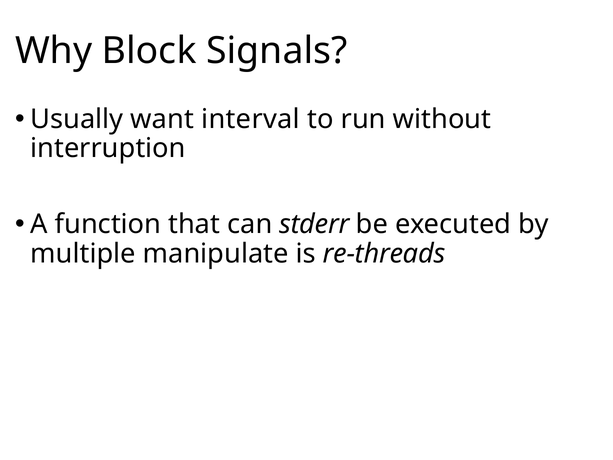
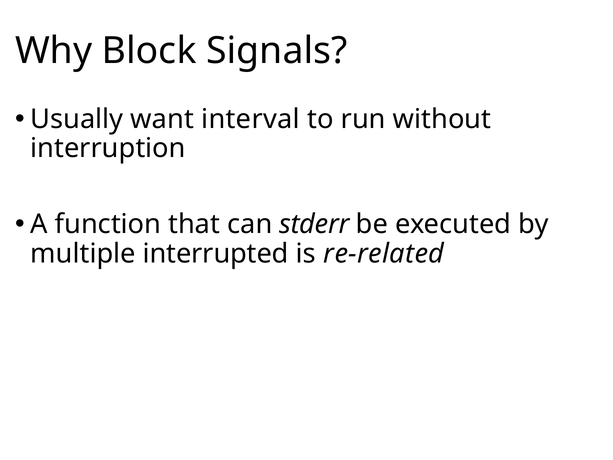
manipulate: manipulate -> interrupted (216, 254)
re-threads: re-threads -> re-related (384, 254)
